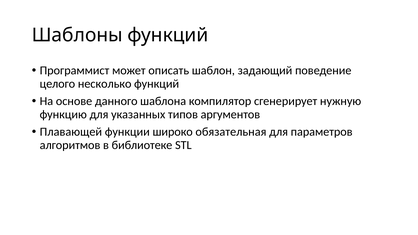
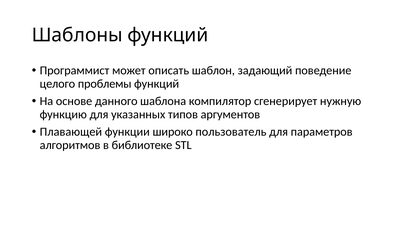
несколько: несколько -> проблемы (105, 84)
обязательная: обязательная -> пользователь (231, 132)
